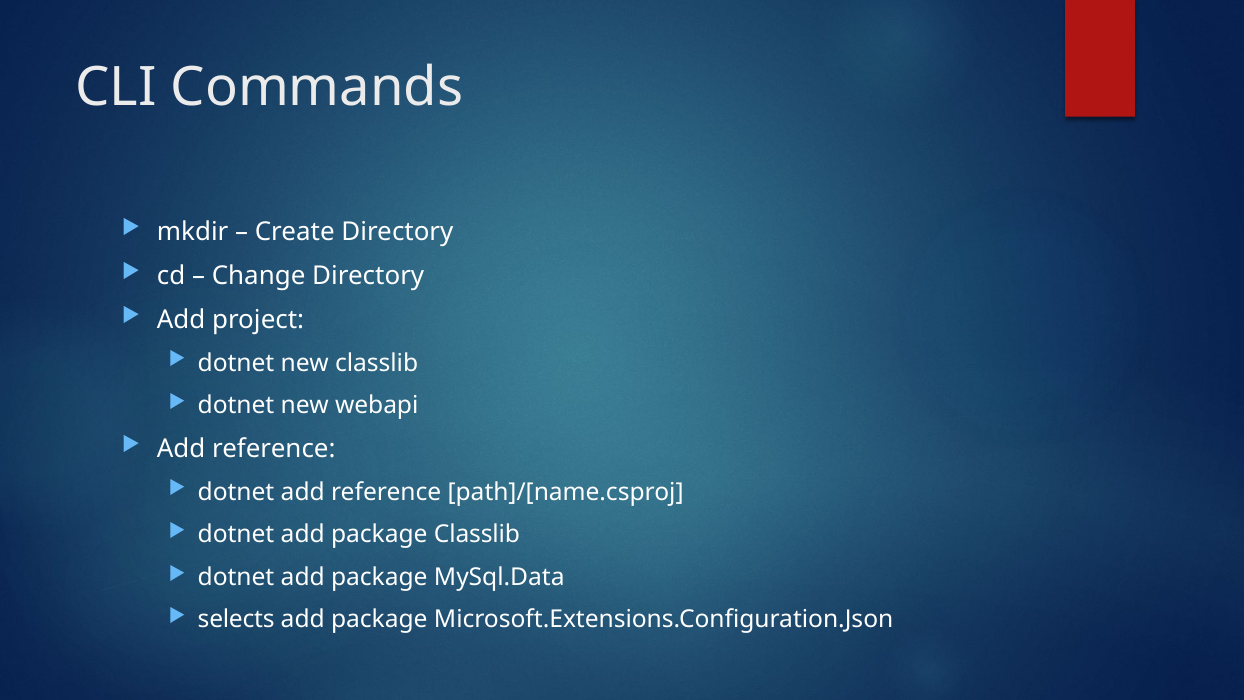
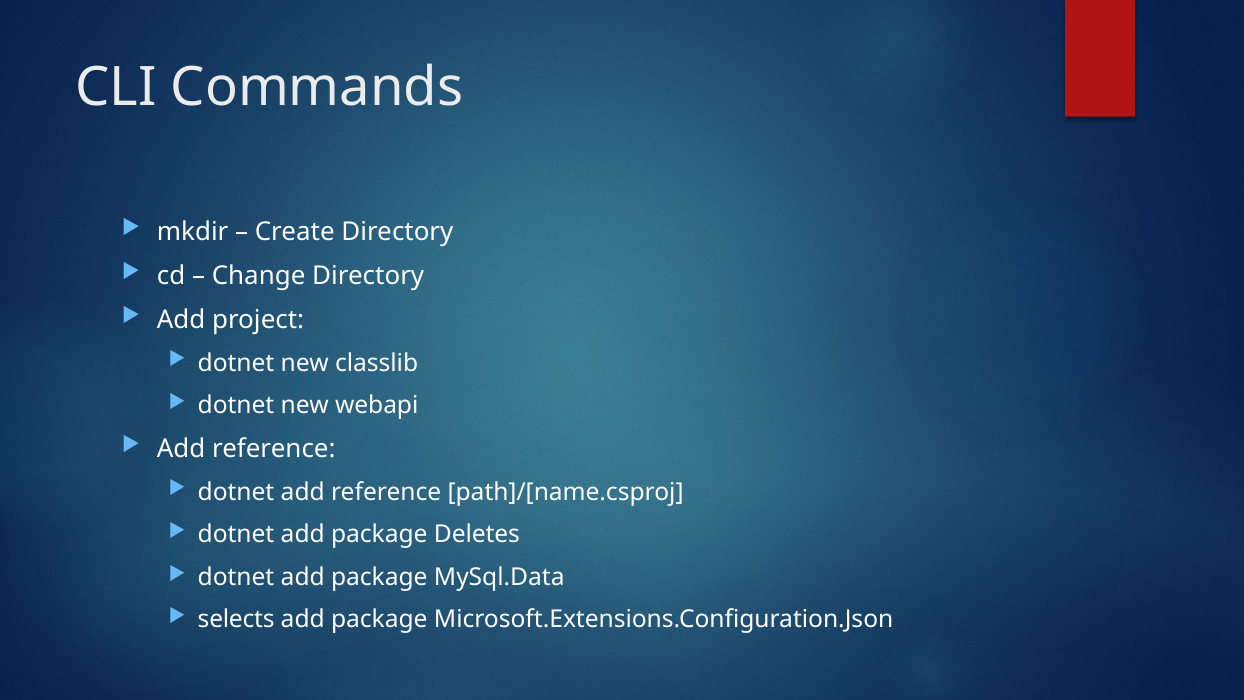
package Classlib: Classlib -> Deletes (477, 534)
